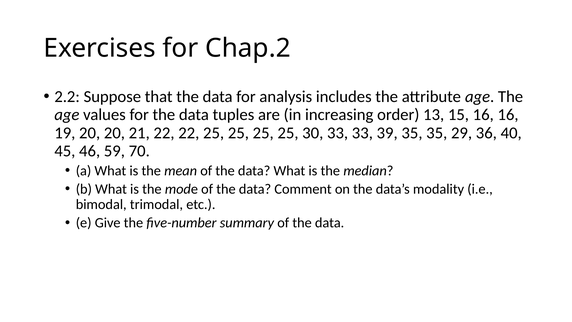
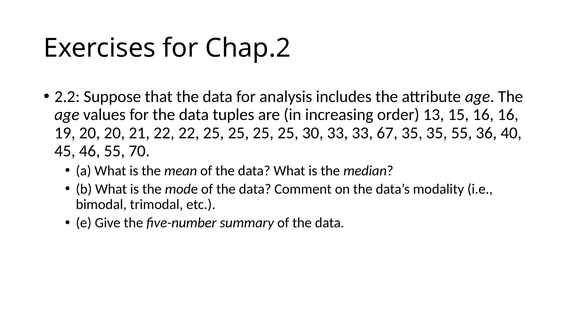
39: 39 -> 67 (387, 133)
35 29: 29 -> 55 (462, 133)
46 59: 59 -> 55 (114, 151)
